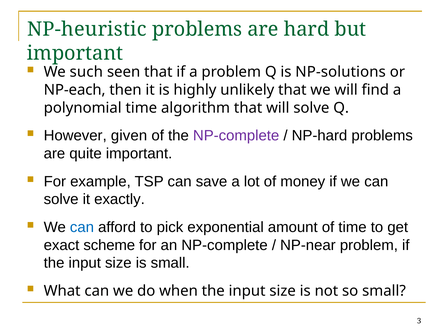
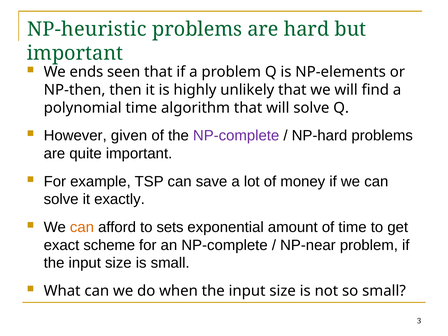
such: such -> ends (86, 72)
NP-solutions: NP-solutions -> NP-elements (341, 72)
NP-each: NP-each -> NP-then (75, 90)
can colour: blue -> orange (82, 227)
pick: pick -> sets (170, 227)
